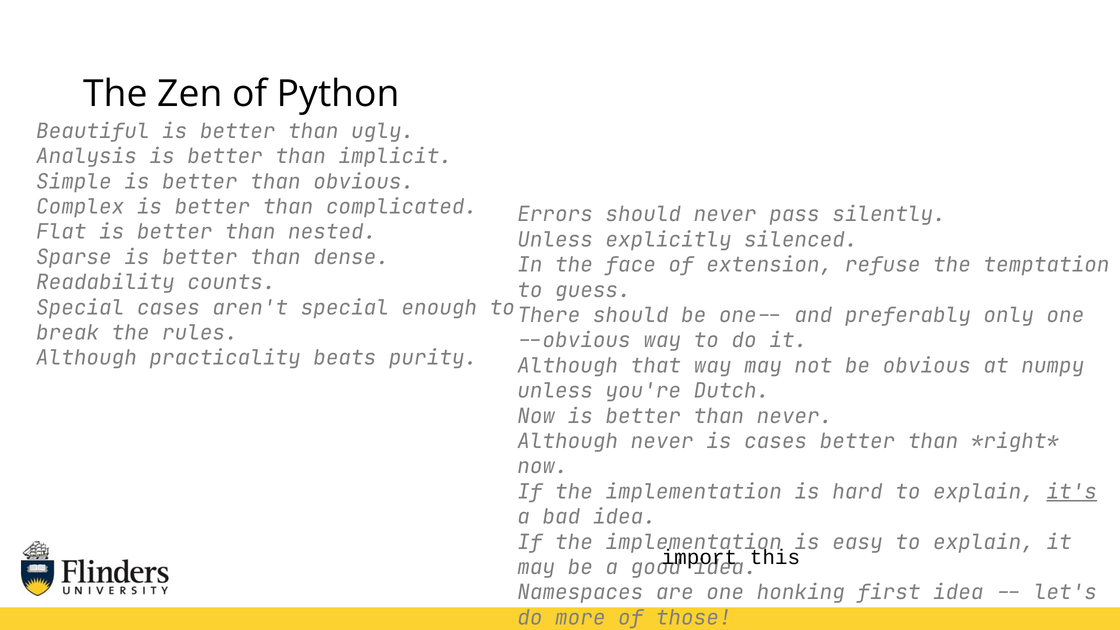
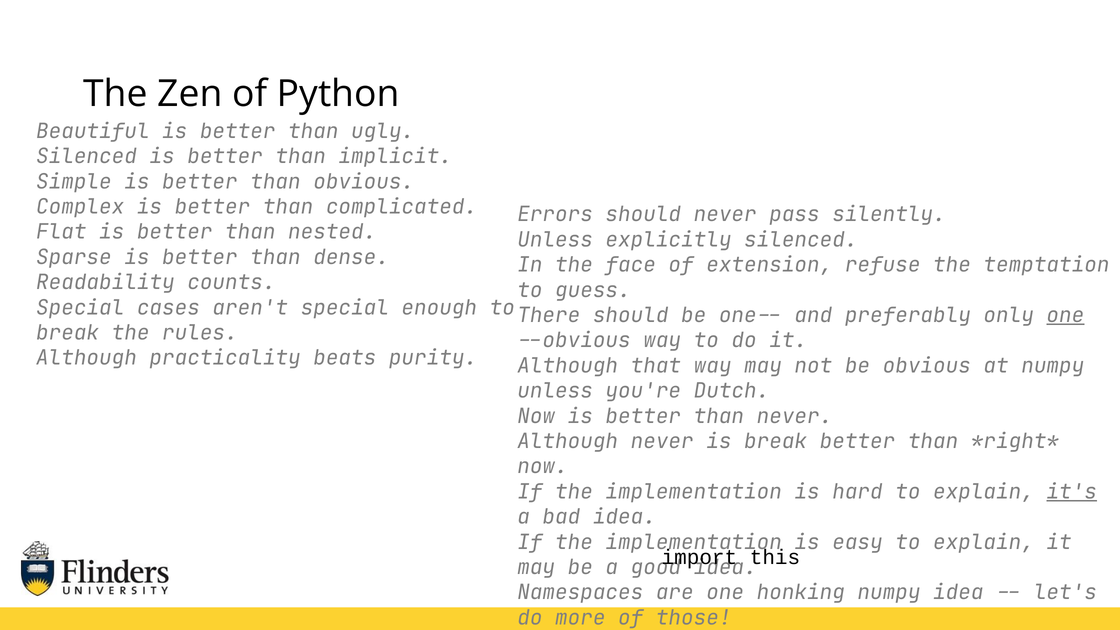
Analysis: Analysis -> Silenced (86, 156)
one underline: none -> present (1065, 315)
is cases: cases -> break (776, 441)
honking first: first -> numpy (889, 593)
